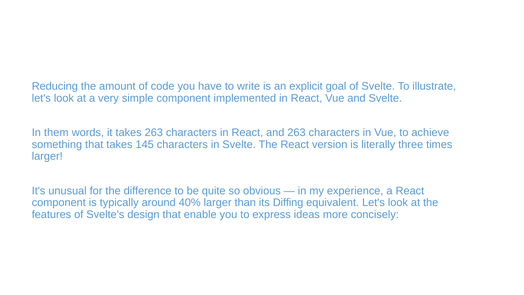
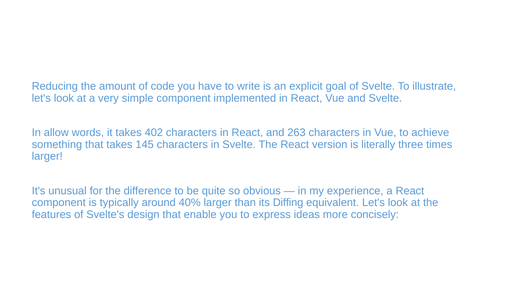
them: them -> allow (56, 133)
takes 263: 263 -> 402 (154, 133)
